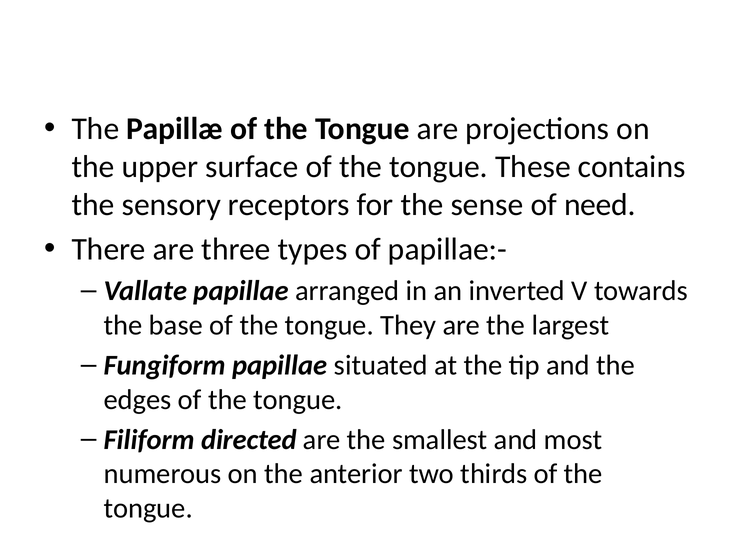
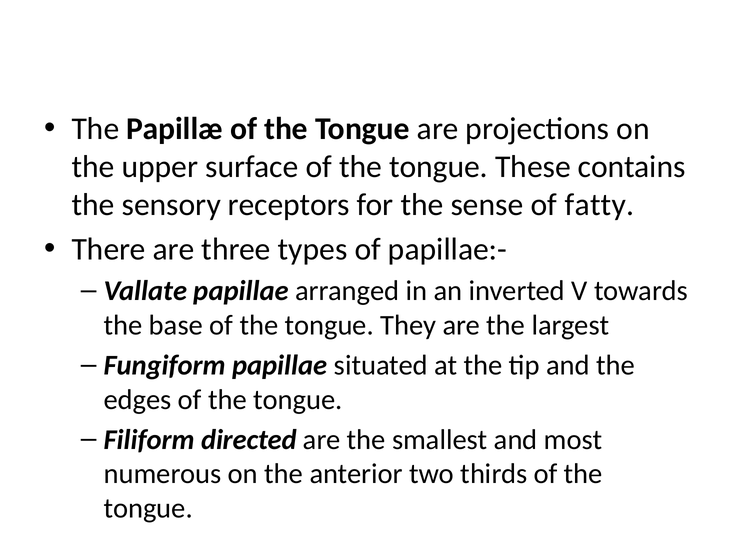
need: need -> fatty (600, 205)
